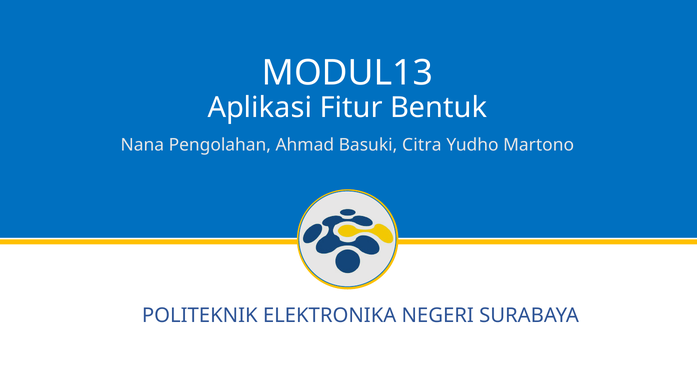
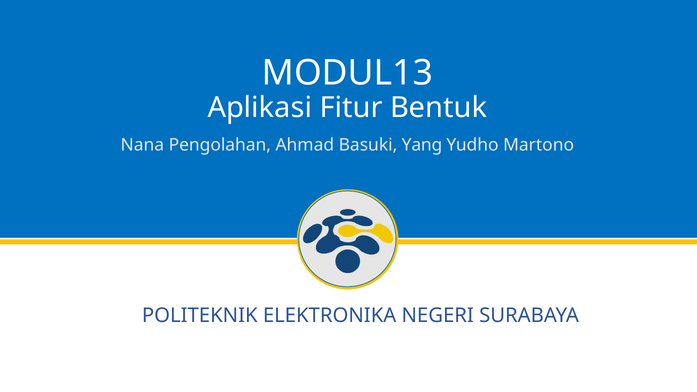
Citra: Citra -> Yang (422, 145)
